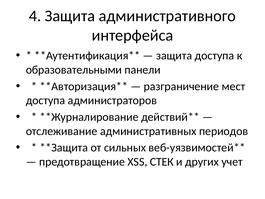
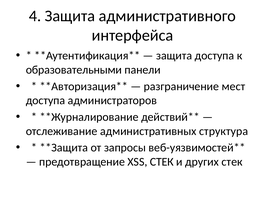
периодов: периодов -> структура (224, 131)
сильных: сильных -> запросы (125, 147)
других учет: учет -> стек (232, 162)
